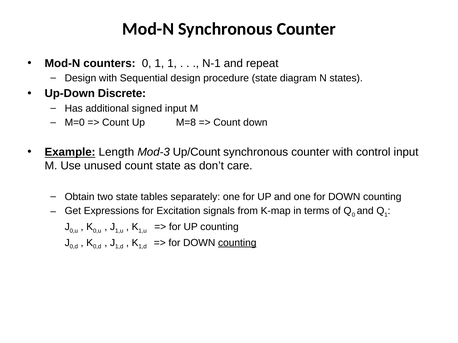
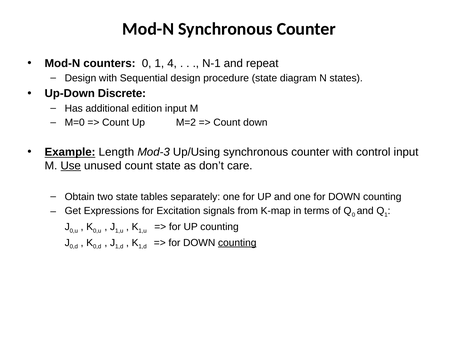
1 1: 1 -> 4 (172, 63)
signed: signed -> edition (147, 109)
M=8: M=8 -> M=2 (186, 123)
Up/Count: Up/Count -> Up/Using (197, 152)
Use underline: none -> present (71, 166)
